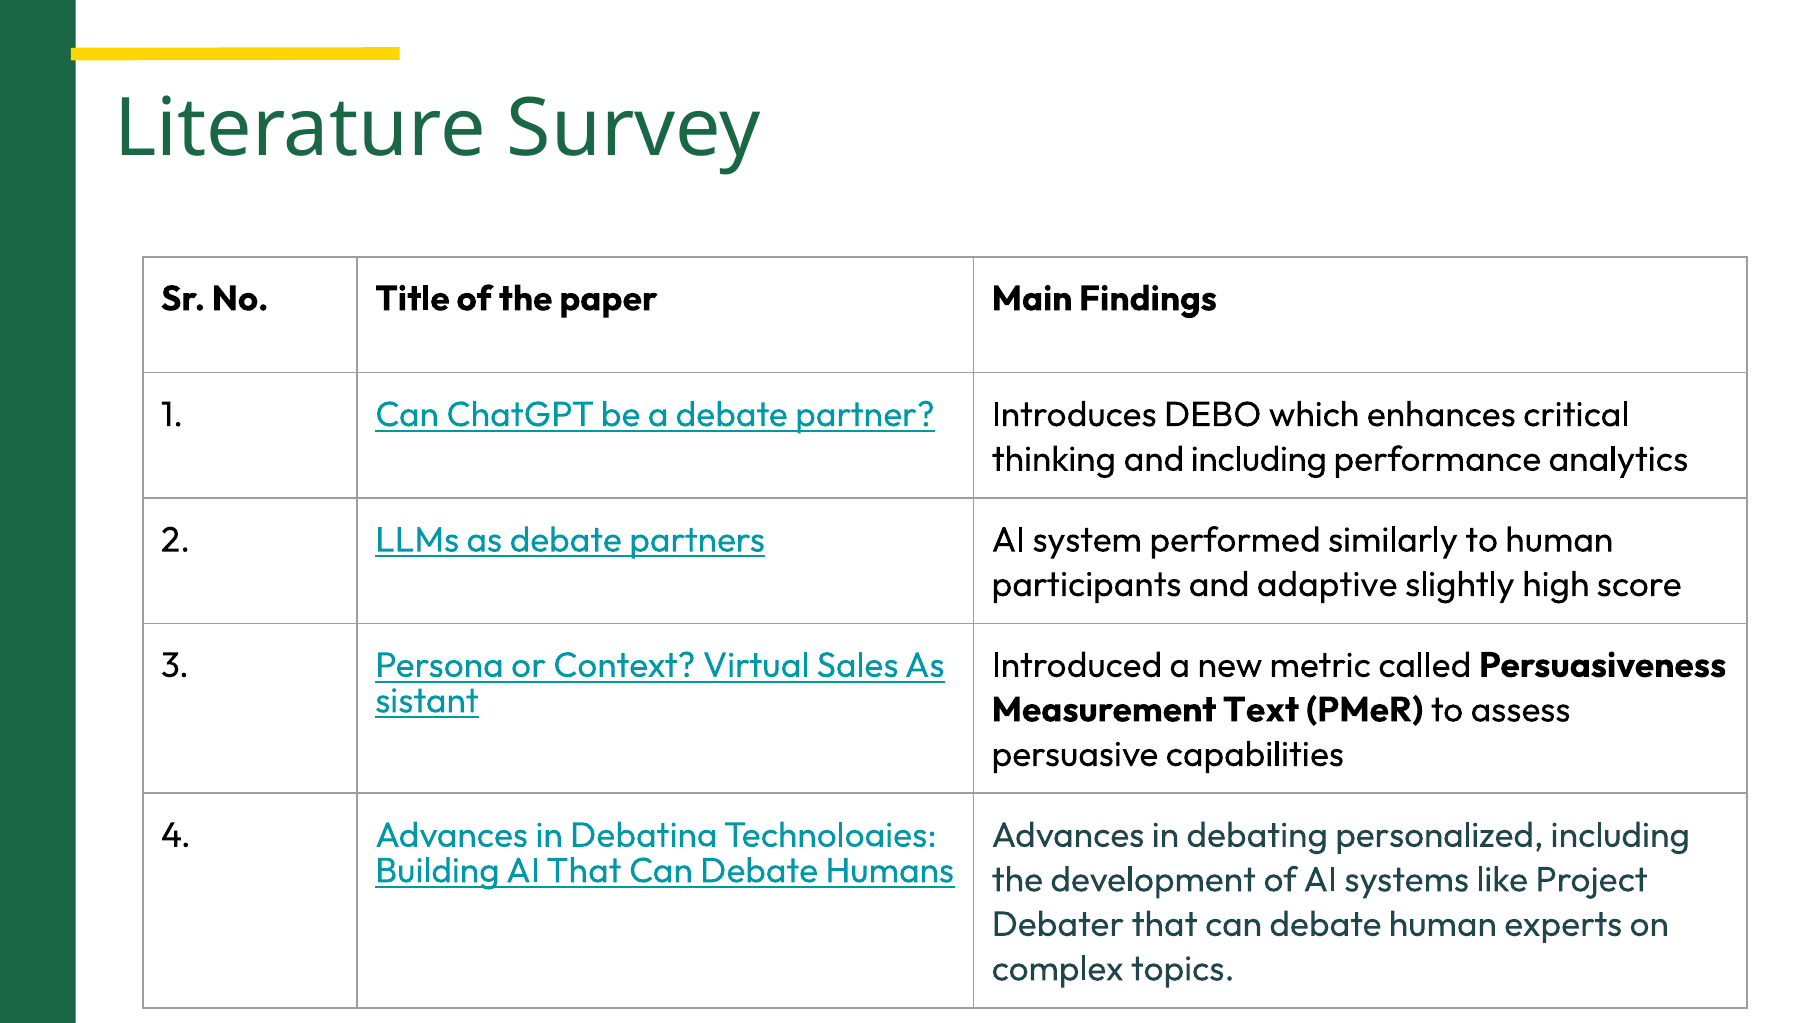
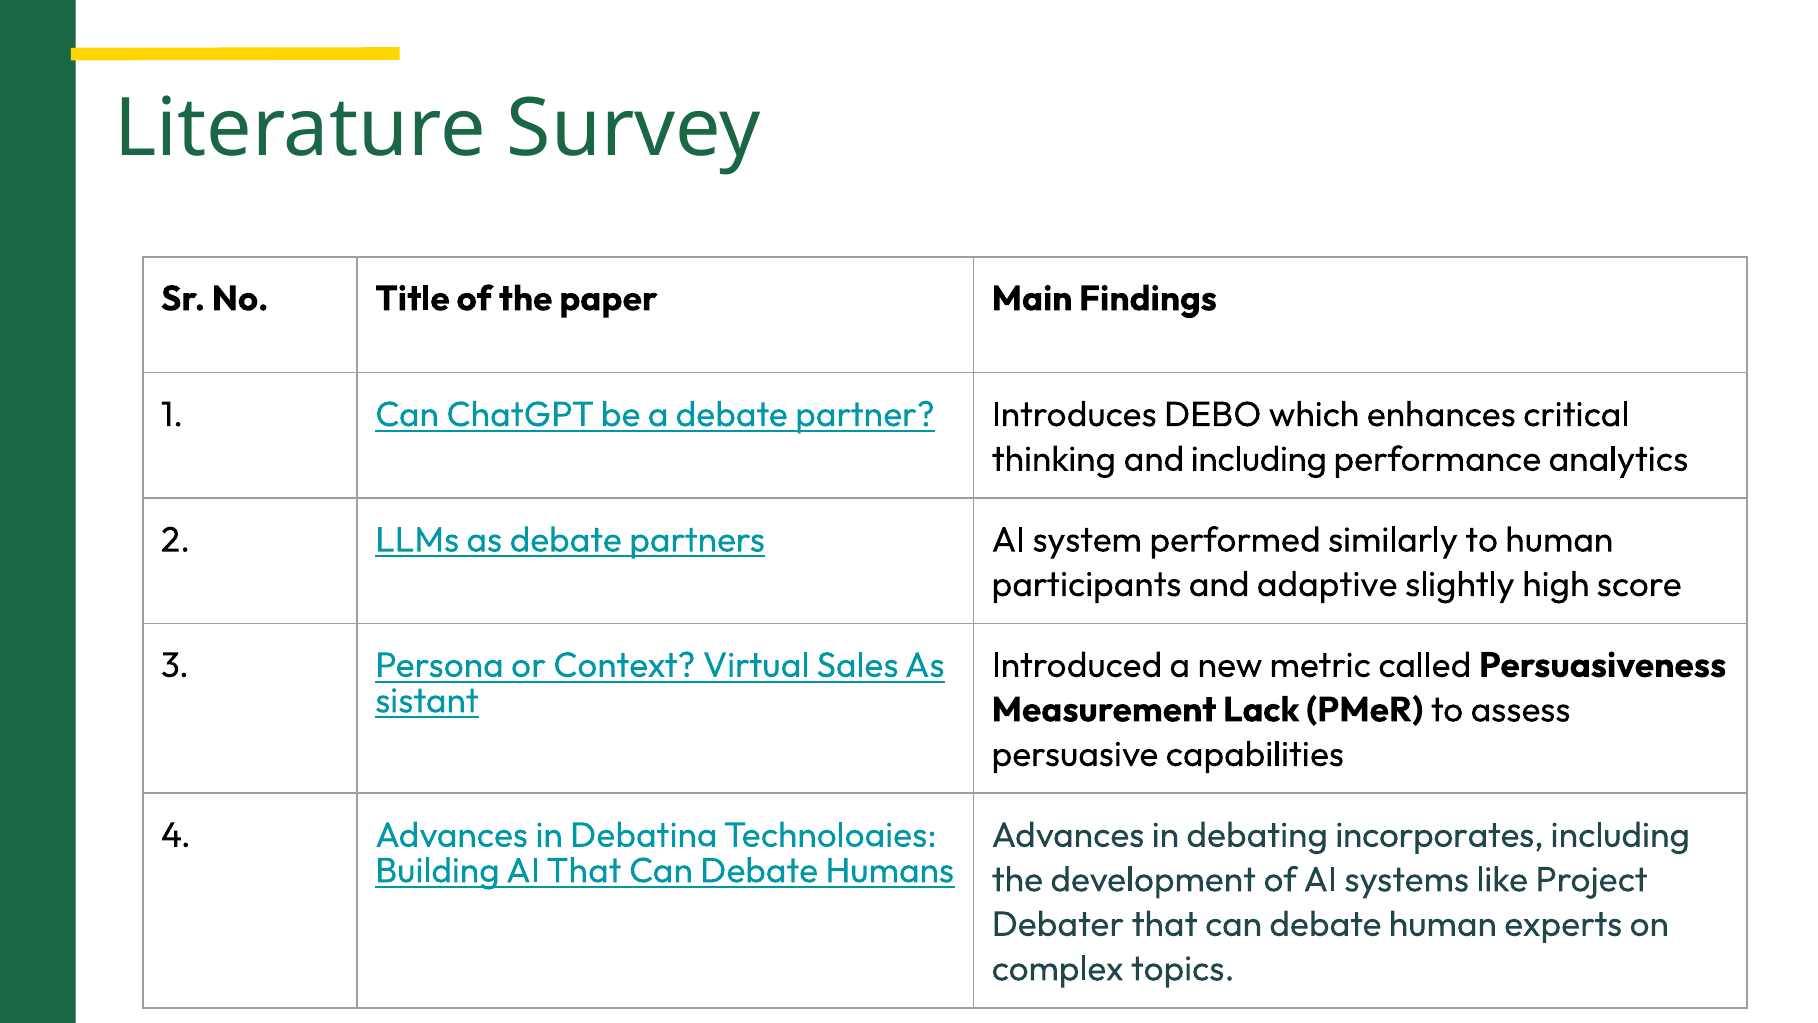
Text: Text -> Lack (1261, 710)
personalized: personalized -> incorporates (1440, 835)
